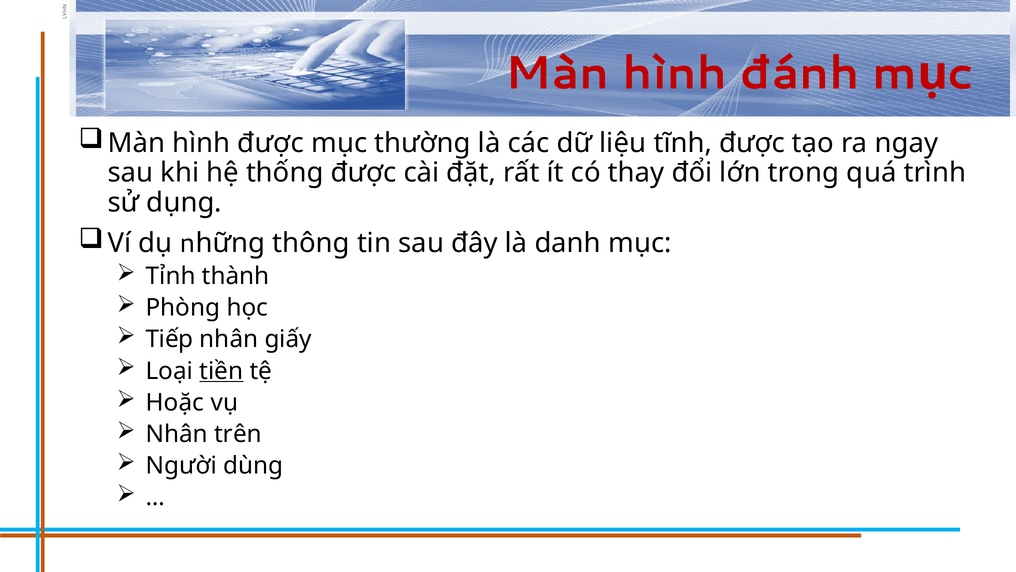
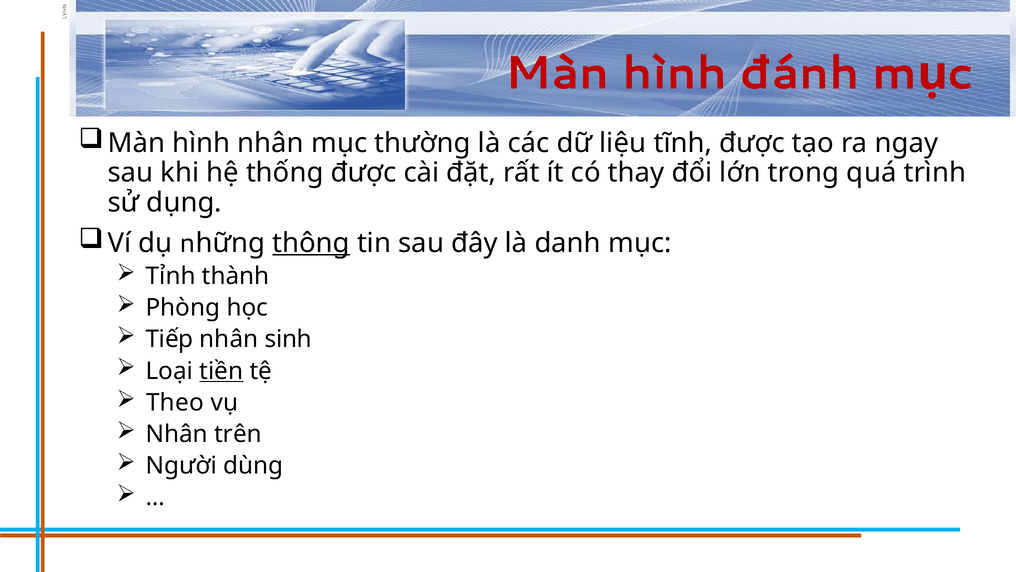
hình được: được -> nhân (271, 143)
thông underline: none -> present (311, 243)
giấy: giấy -> sinh (288, 339)
Hoặc: Hoặc -> Theo (175, 402)
